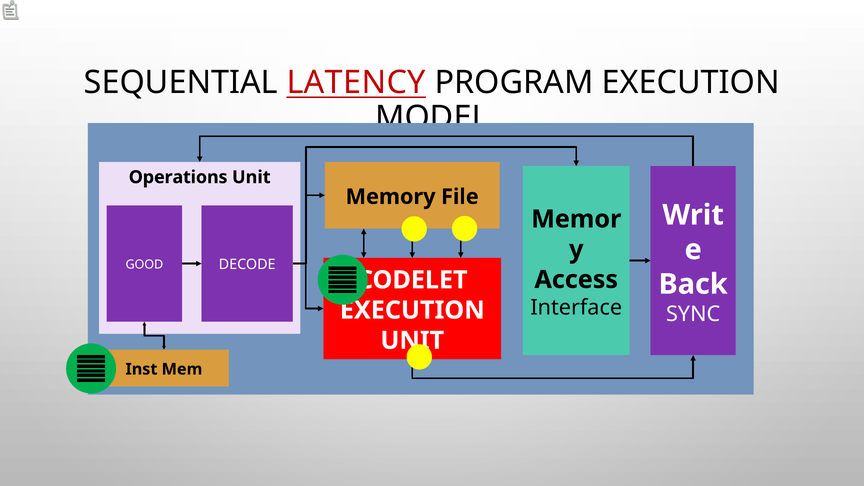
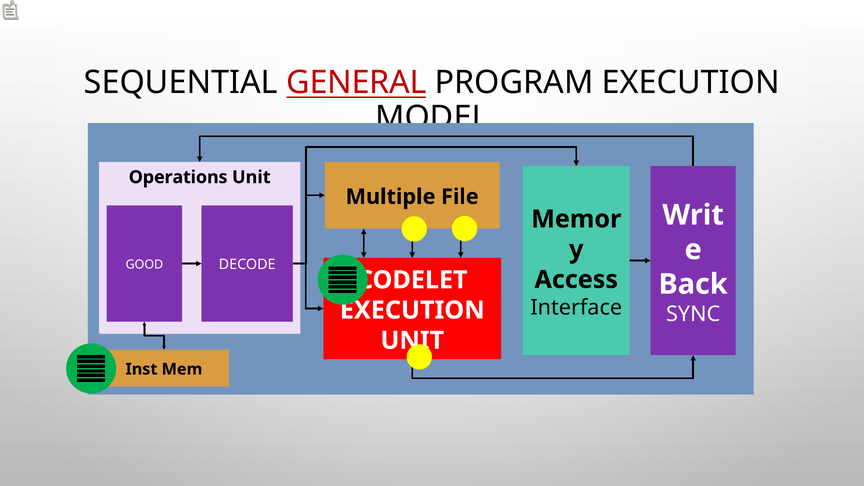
LATENCY: LATENCY -> GENERAL (356, 83)
Memory: Memory -> Multiple (391, 197)
